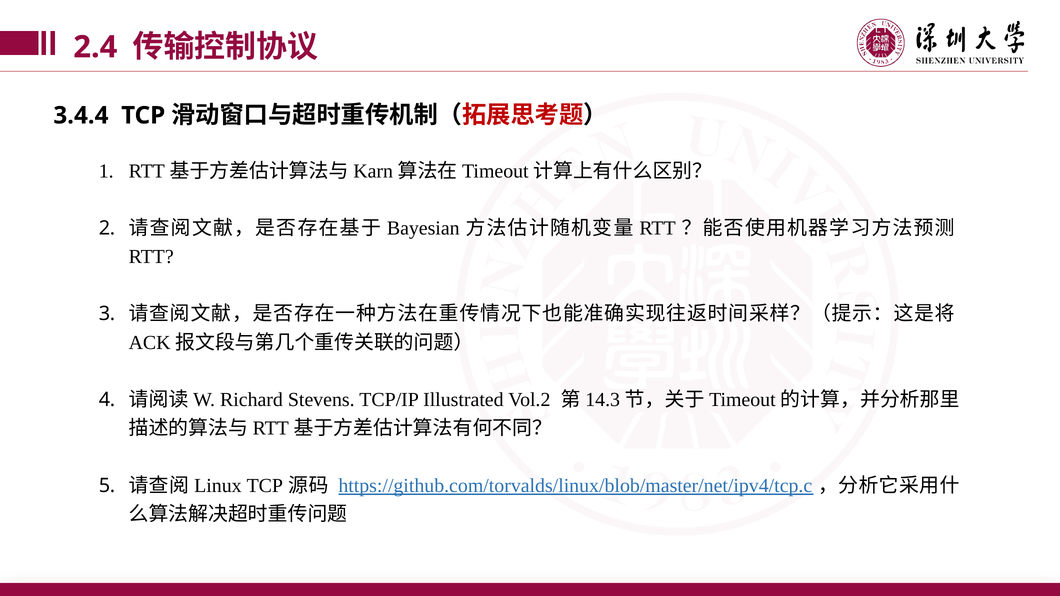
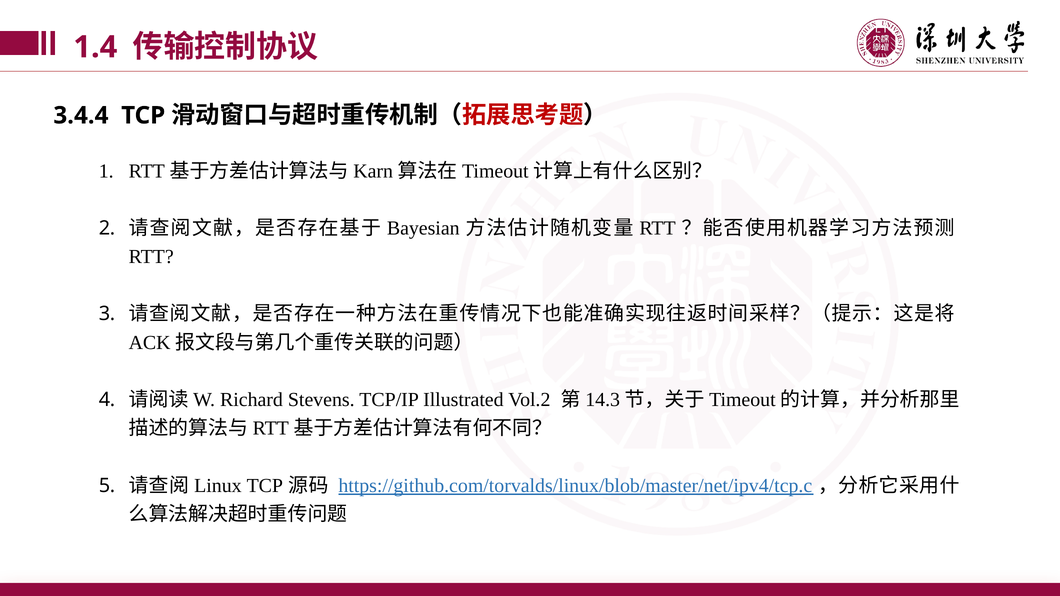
2.4: 2.4 -> 1.4 (95, 47)
